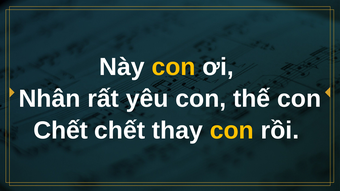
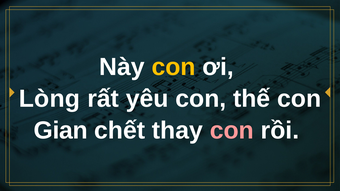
Nhân: Nhân -> Lòng (49, 99)
Chết: Chết -> Gian (61, 131)
con colour: yellow -> pink (232, 131)
